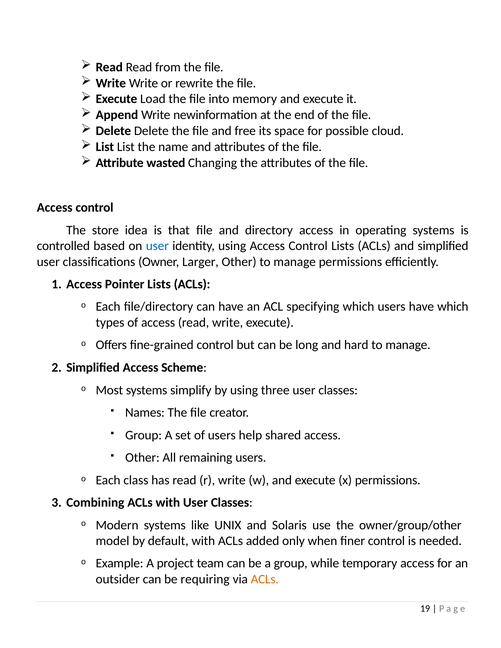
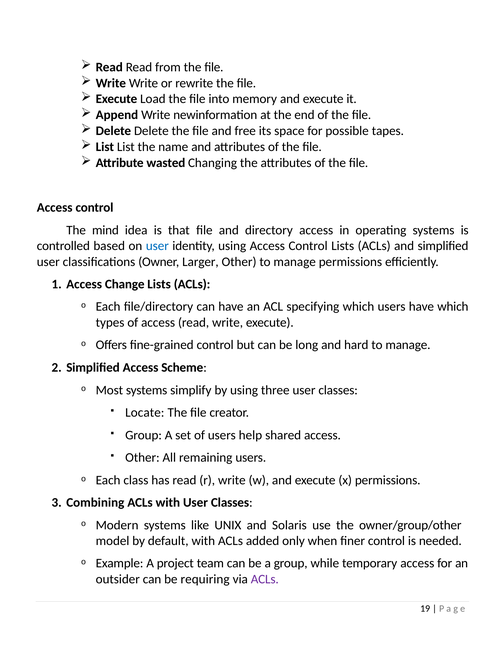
cloud: cloud -> tapes (388, 131)
store: store -> mind (105, 230)
Pointer: Pointer -> Change (125, 284)
Names: Names -> Locate (145, 413)
ACLs colour: orange -> purple (265, 579)
